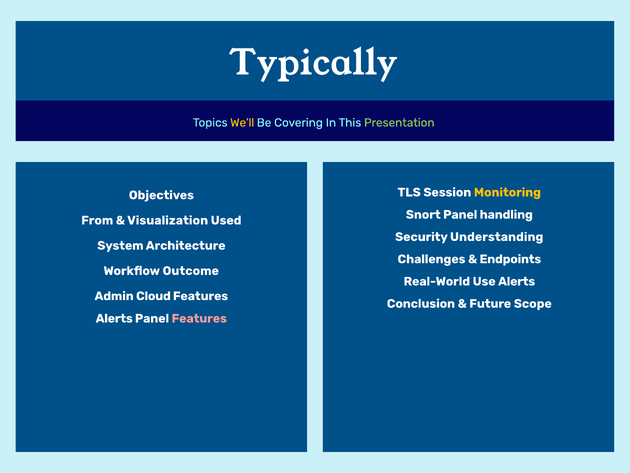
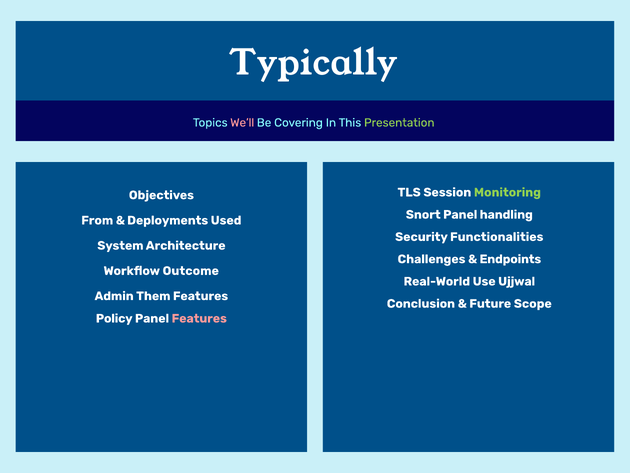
We’ll colour: yellow -> pink (242, 123)
Monitoring colour: yellow -> light green (507, 192)
Visualization: Visualization -> Deployments (168, 220)
Understanding: Understanding -> Functionalities (497, 237)
Use Alerts: Alerts -> Ujjwal (517, 281)
Cloud: Cloud -> Them (153, 296)
Alerts: Alerts -> Policy (114, 318)
